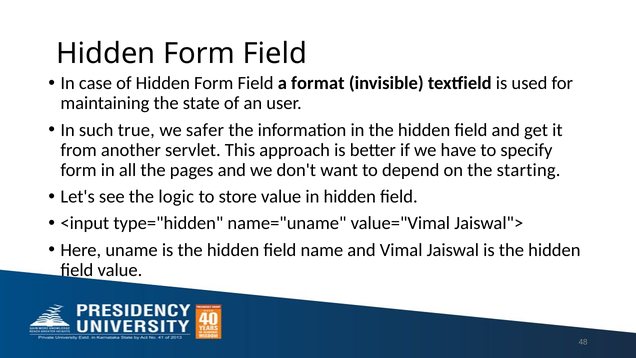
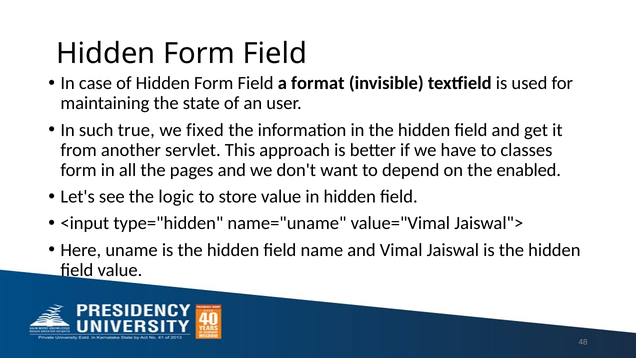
safer: safer -> fixed (205, 130)
specify: specify -> classes (526, 150)
starting: starting -> enabled (529, 170)
